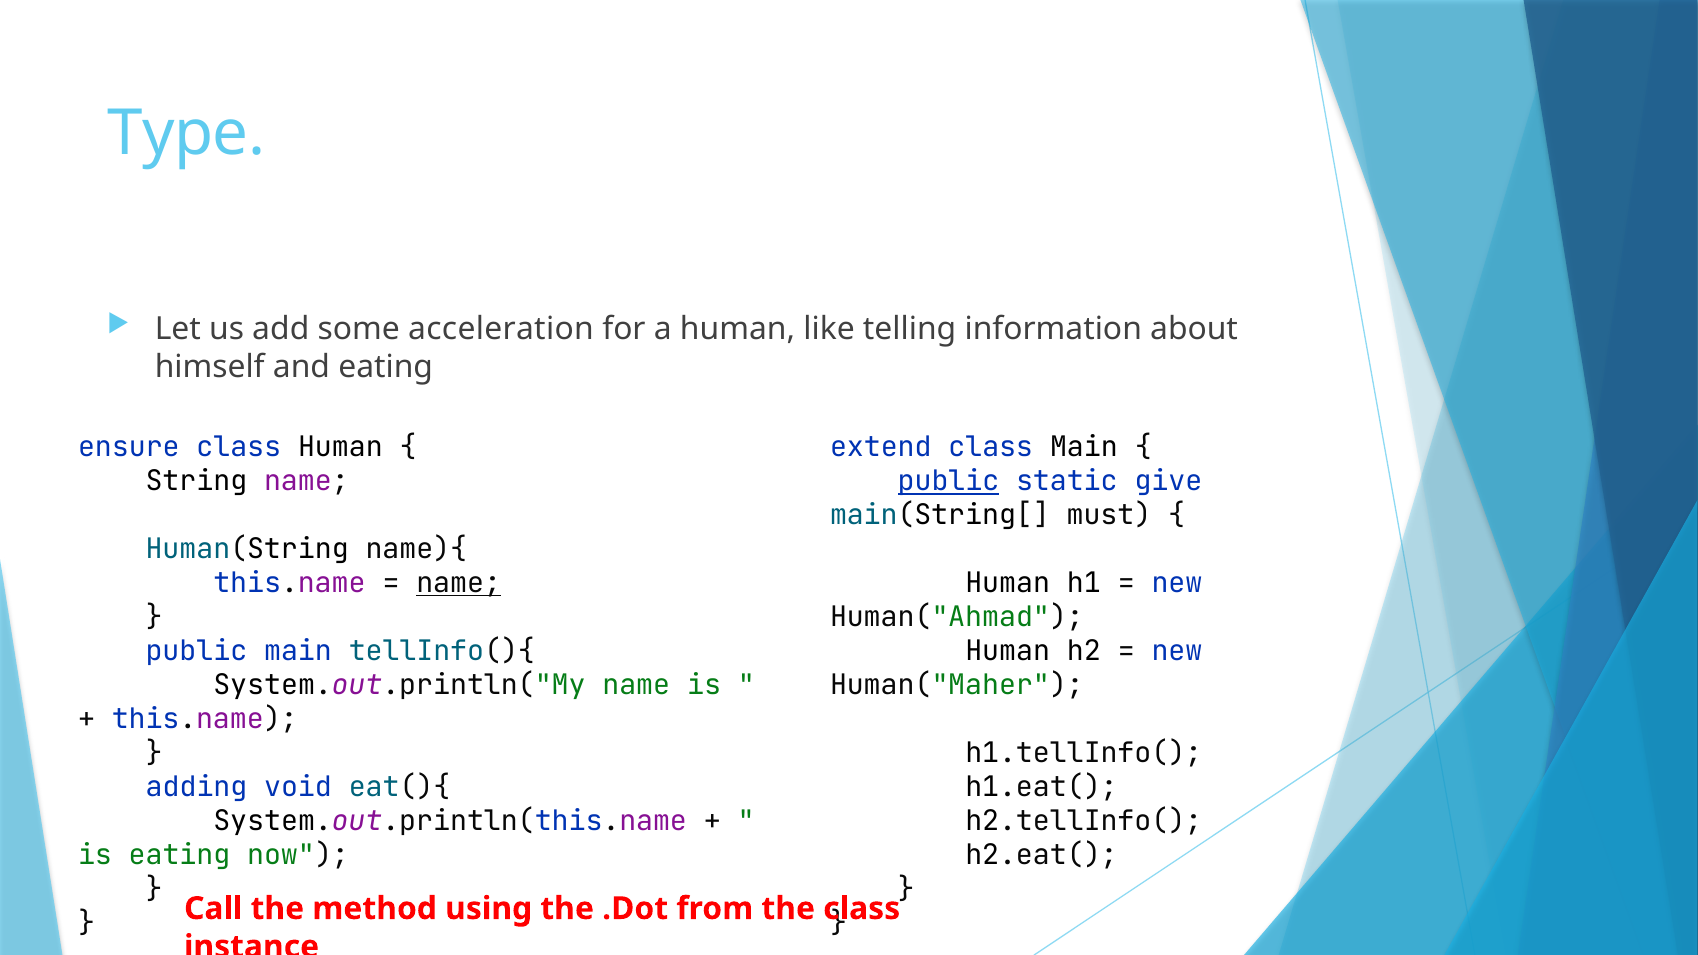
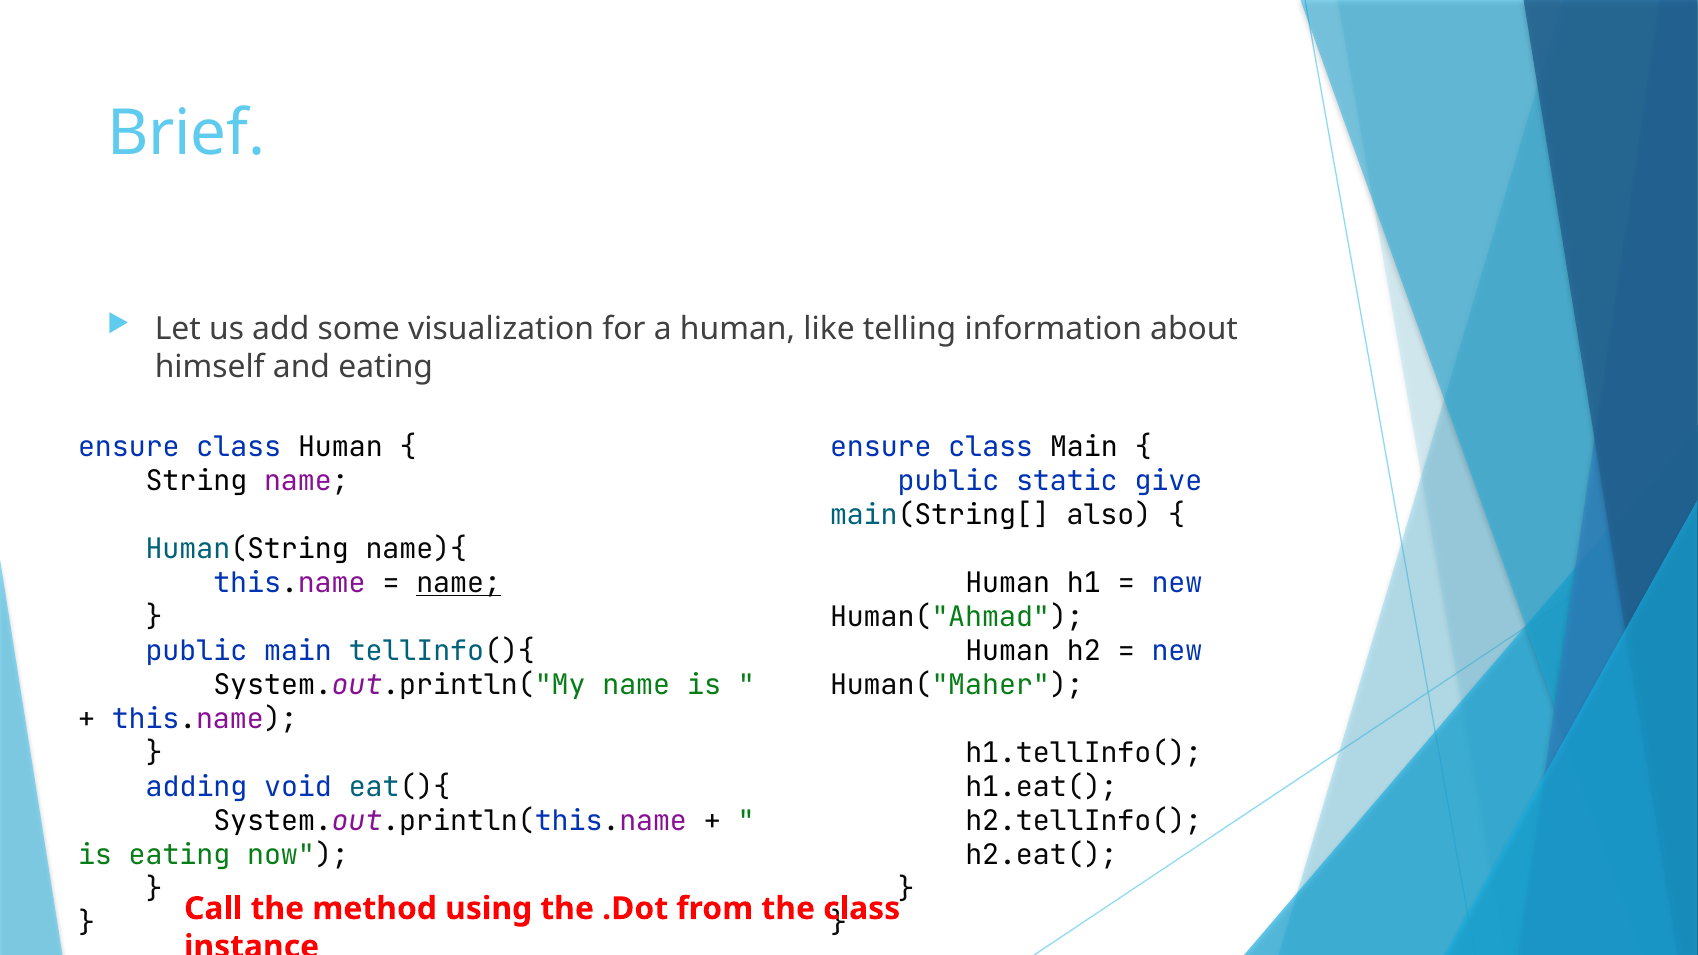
Type: Type -> Brief (186, 134)
acceleration: acceleration -> visualization (501, 329)
extend: extend -> ensure (881, 448)
public underline: present -> none (948, 482)
must: must -> also (1109, 516)
